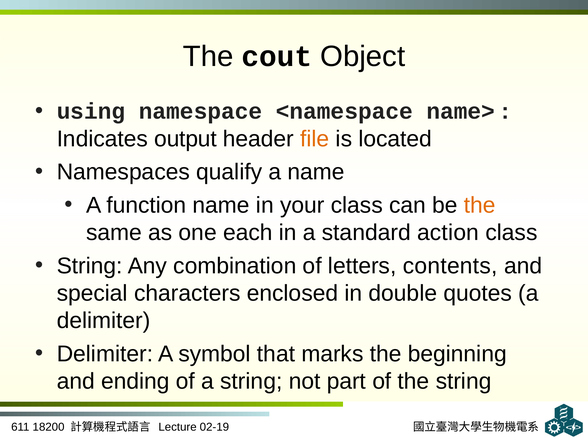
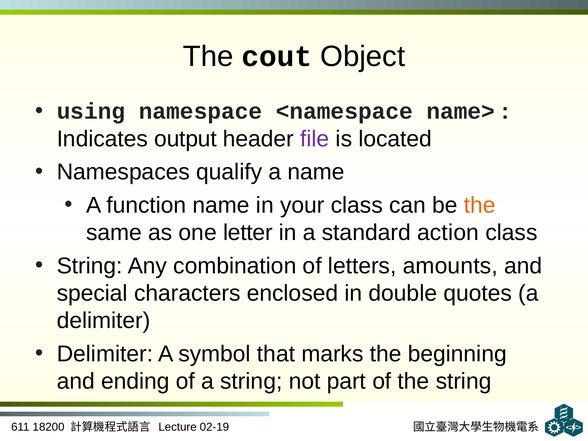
file colour: orange -> purple (315, 139)
each: each -> letter (248, 233)
contents: contents -> amounts (450, 266)
